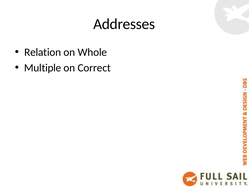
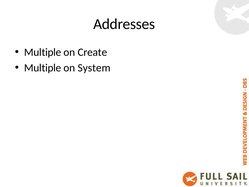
Relation: Relation -> Multiple (43, 52)
Whole: Whole -> Create (92, 52)
Correct: Correct -> System (94, 68)
